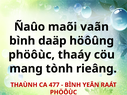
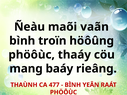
Ñaûo: Ñaûo -> Ñeàu (30, 27)
daäp: daäp -> troïn (52, 41)
tònh: tònh -> baáy (59, 69)
